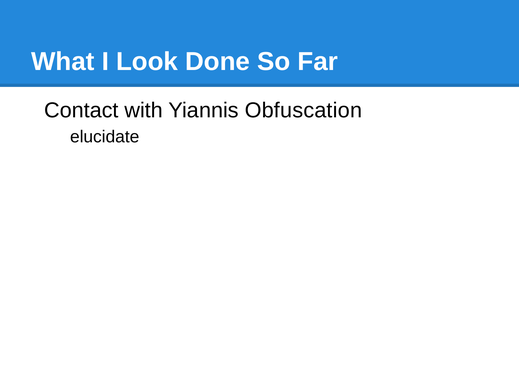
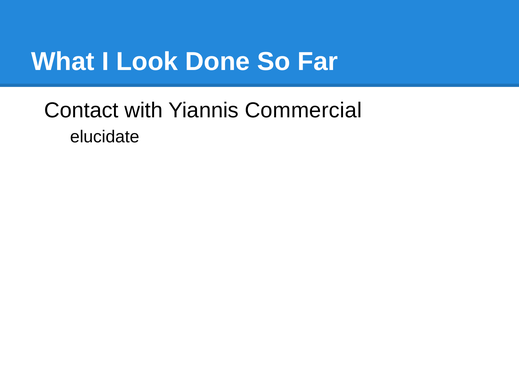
Obfuscation: Obfuscation -> Commercial (303, 110)
